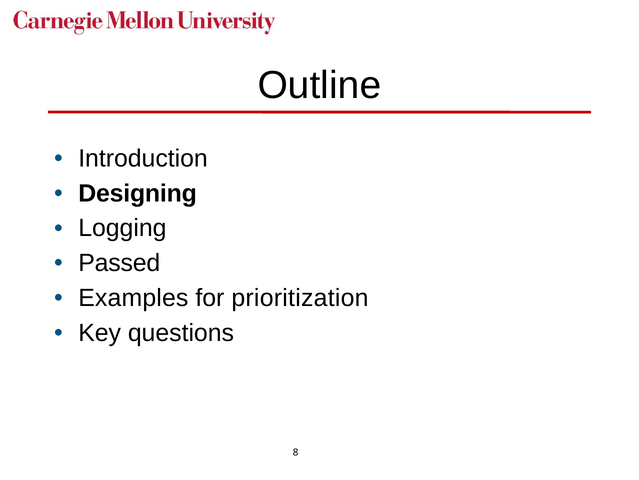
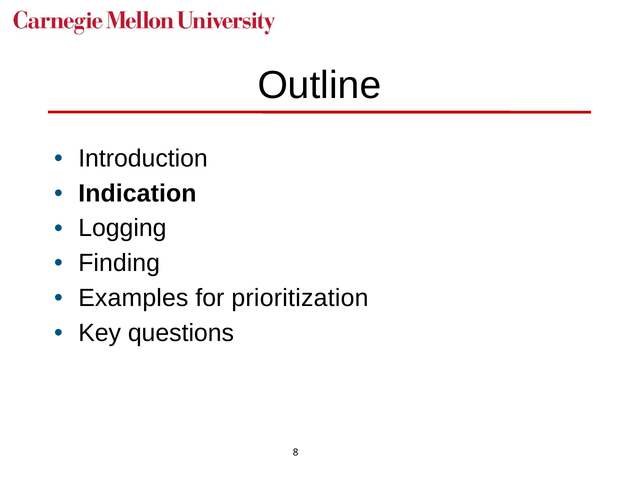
Designing: Designing -> Indication (137, 193)
Passed: Passed -> Finding (119, 263)
